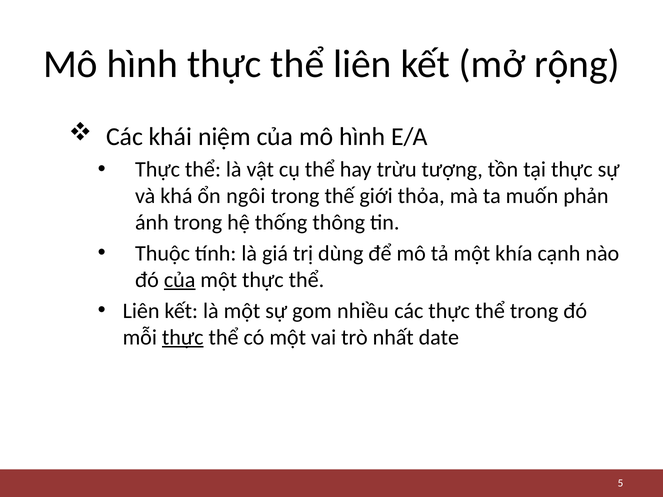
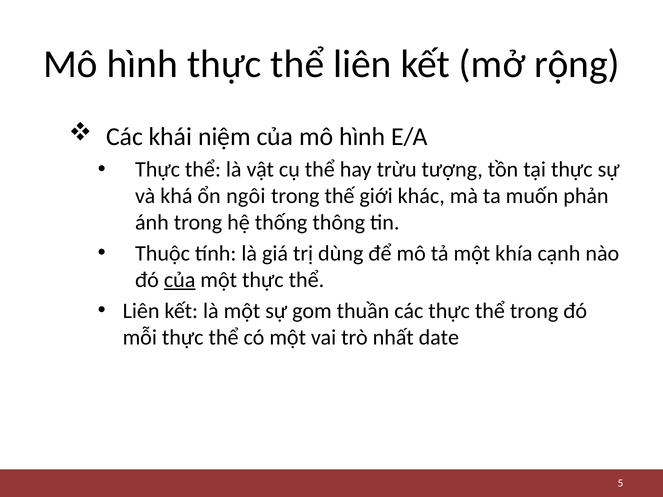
thỏa: thỏa -> khác (421, 196)
nhiều: nhiều -> thuần (363, 311)
thực underline: present -> none (183, 337)
